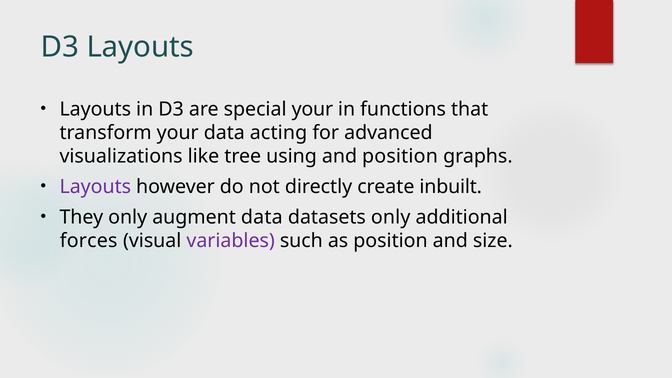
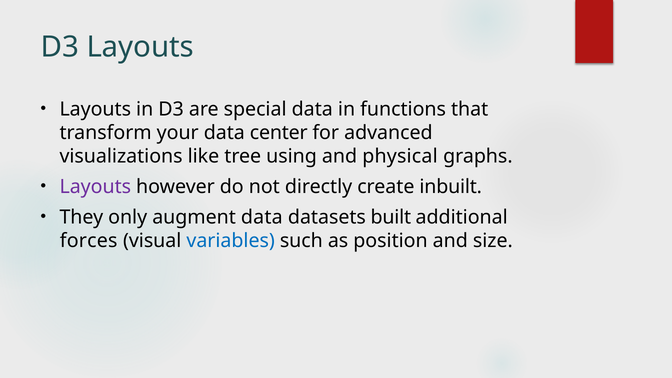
special your: your -> data (312, 109)
acting: acting -> center (279, 133)
and position: position -> physical (400, 156)
datasets only: only -> built (391, 217)
variables colour: purple -> blue (231, 241)
